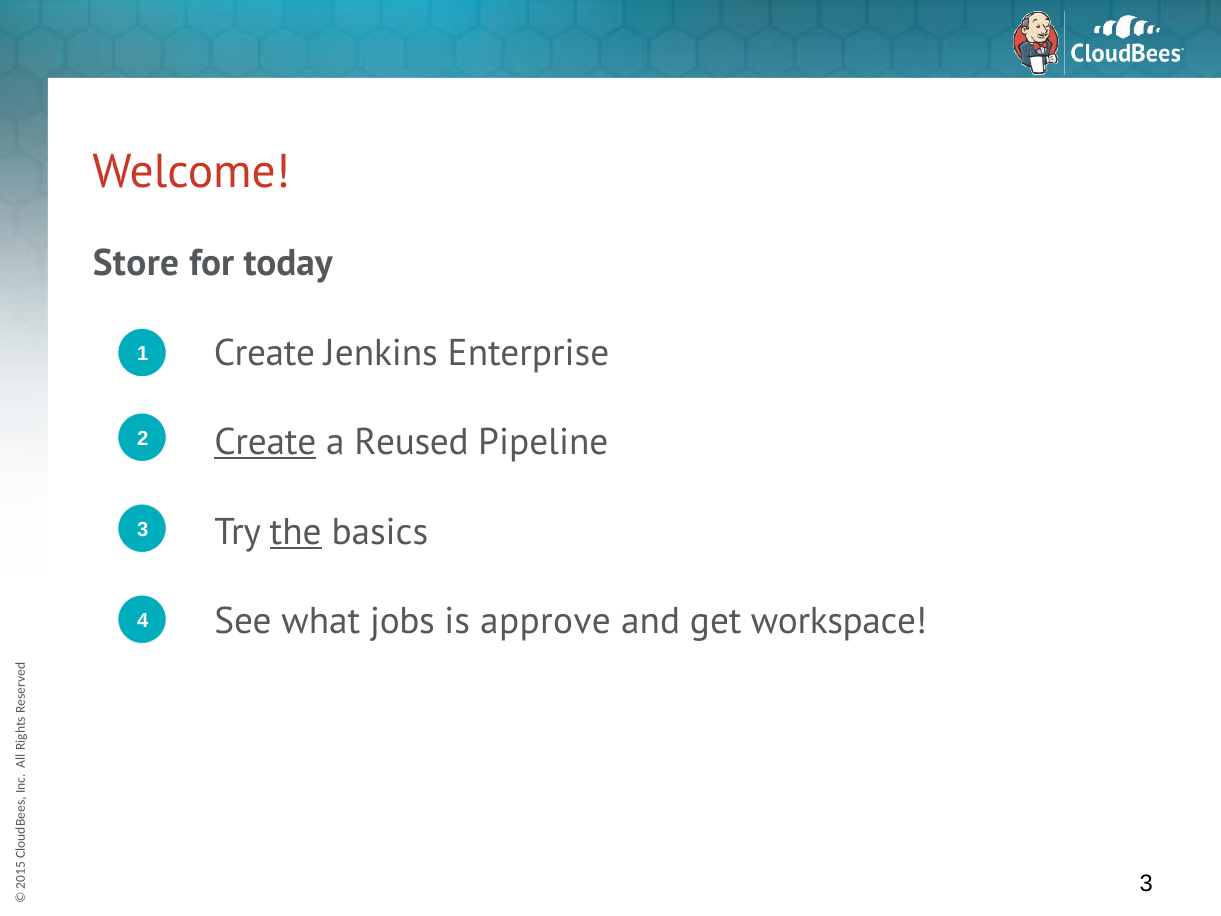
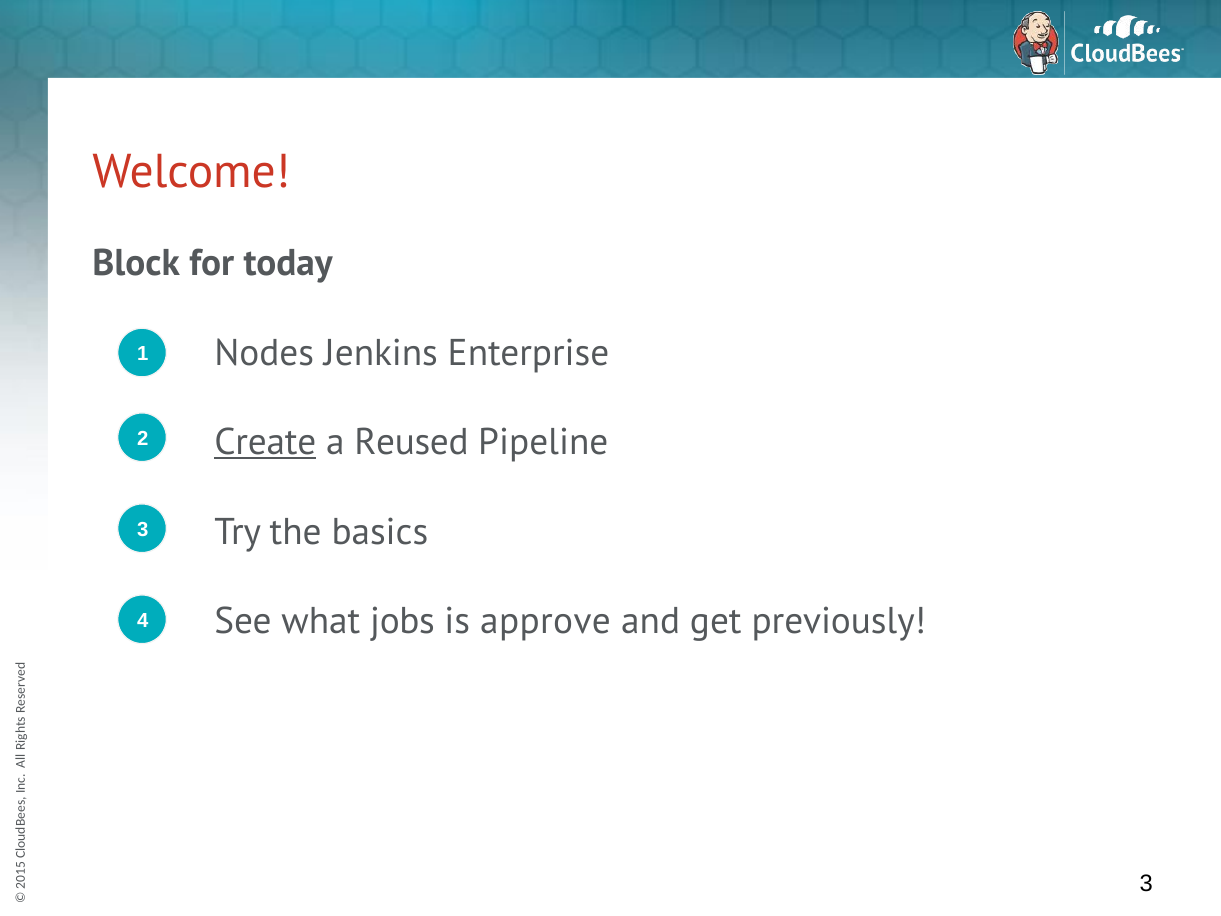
Store: Store -> Block (136, 263)
Create: Create -> Nodes (264, 353)
the underline: present -> none (296, 532)
workspace: workspace -> previously (839, 621)
